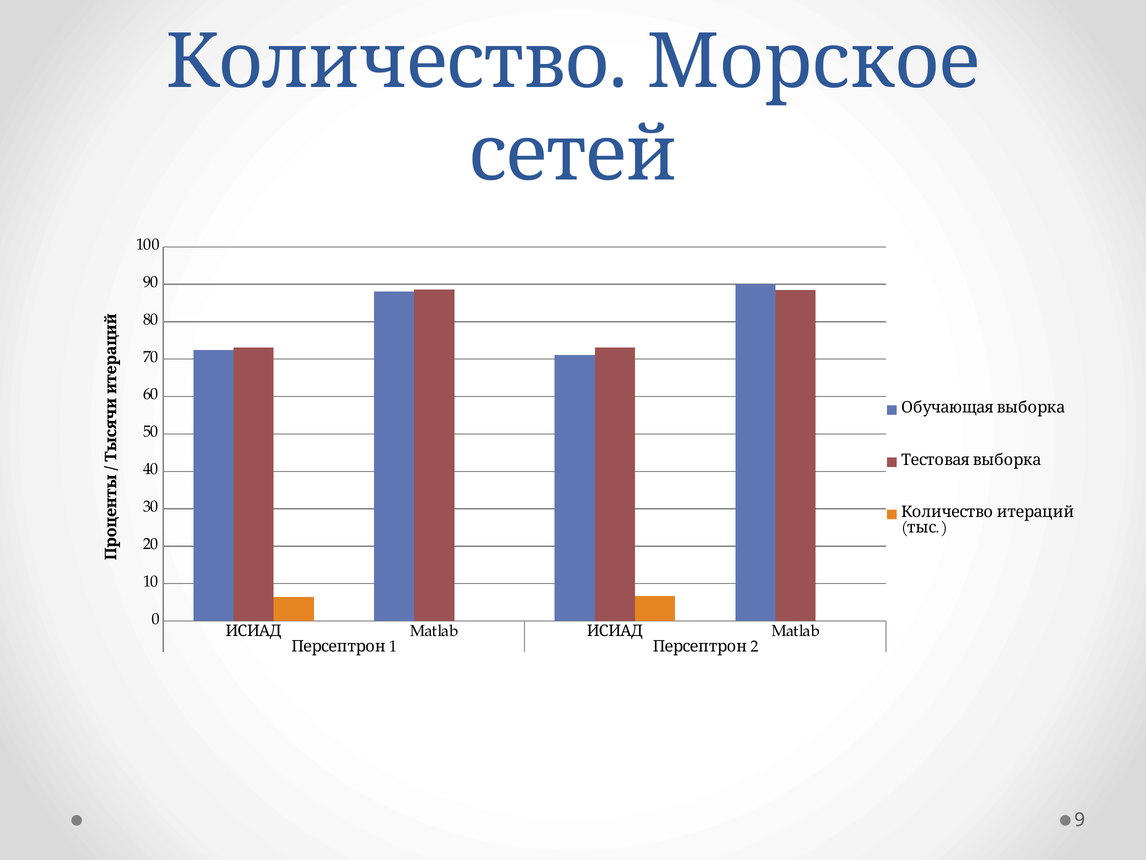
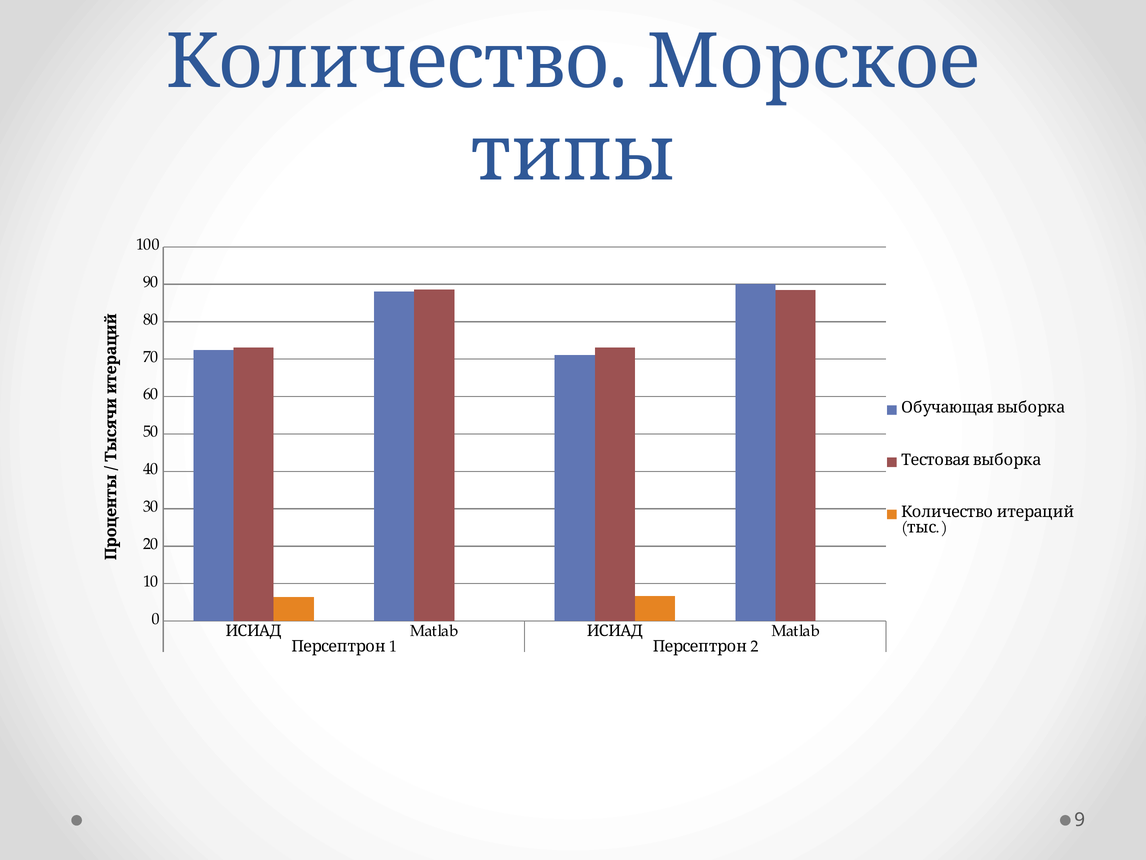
сетей: сетей -> типы (573, 154)
